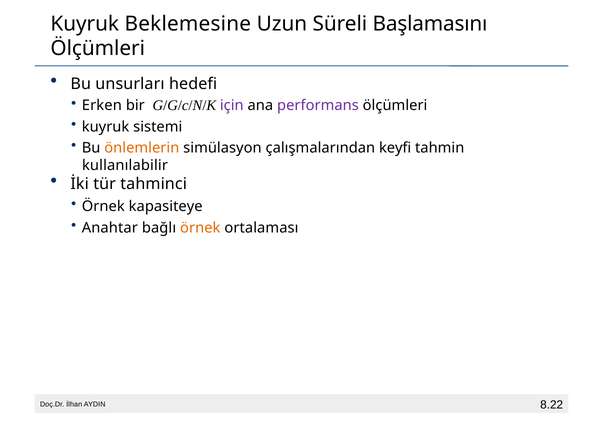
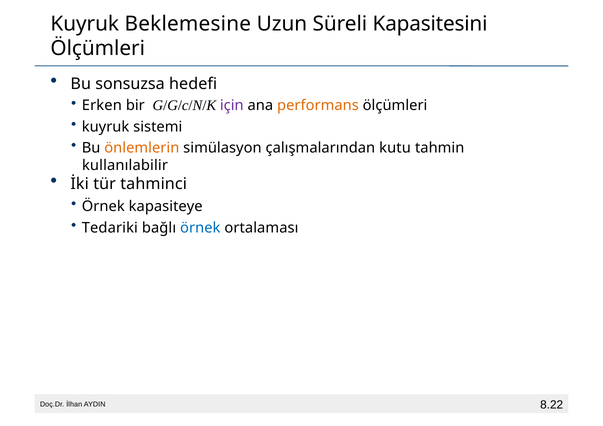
Başlamasını: Başlamasını -> Kapasitesini (430, 24)
unsurları: unsurları -> sonsuzsa (130, 84)
performans colour: purple -> orange (318, 106)
keyfi: keyfi -> kutu (395, 148)
Anahtar: Anahtar -> Tedariki (110, 228)
örnek colour: orange -> blue (200, 228)
